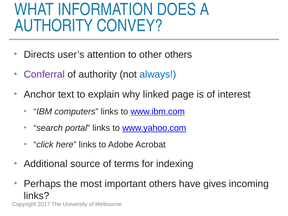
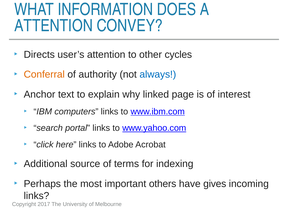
AUTHORITY: AUTHORITY -> ATTENTION (54, 26)
other others: others -> cycles (178, 55)
Conferral colour: purple -> orange (44, 74)
